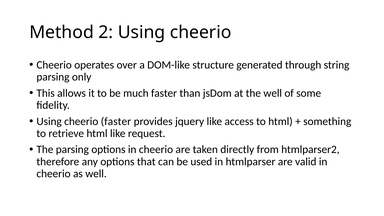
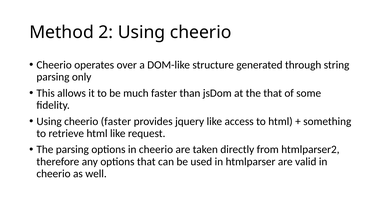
the well: well -> that (273, 93)
